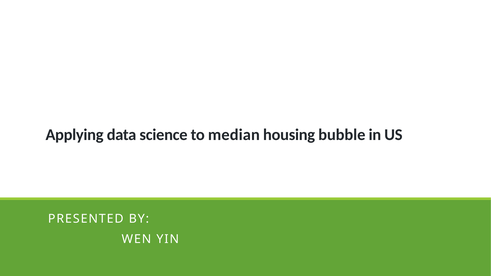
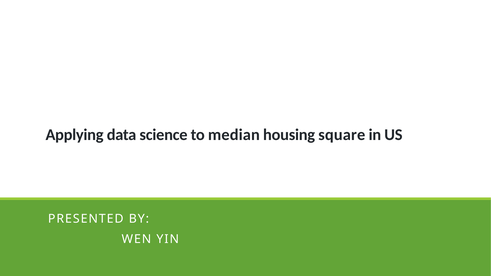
bubble: bubble -> square (342, 135)
